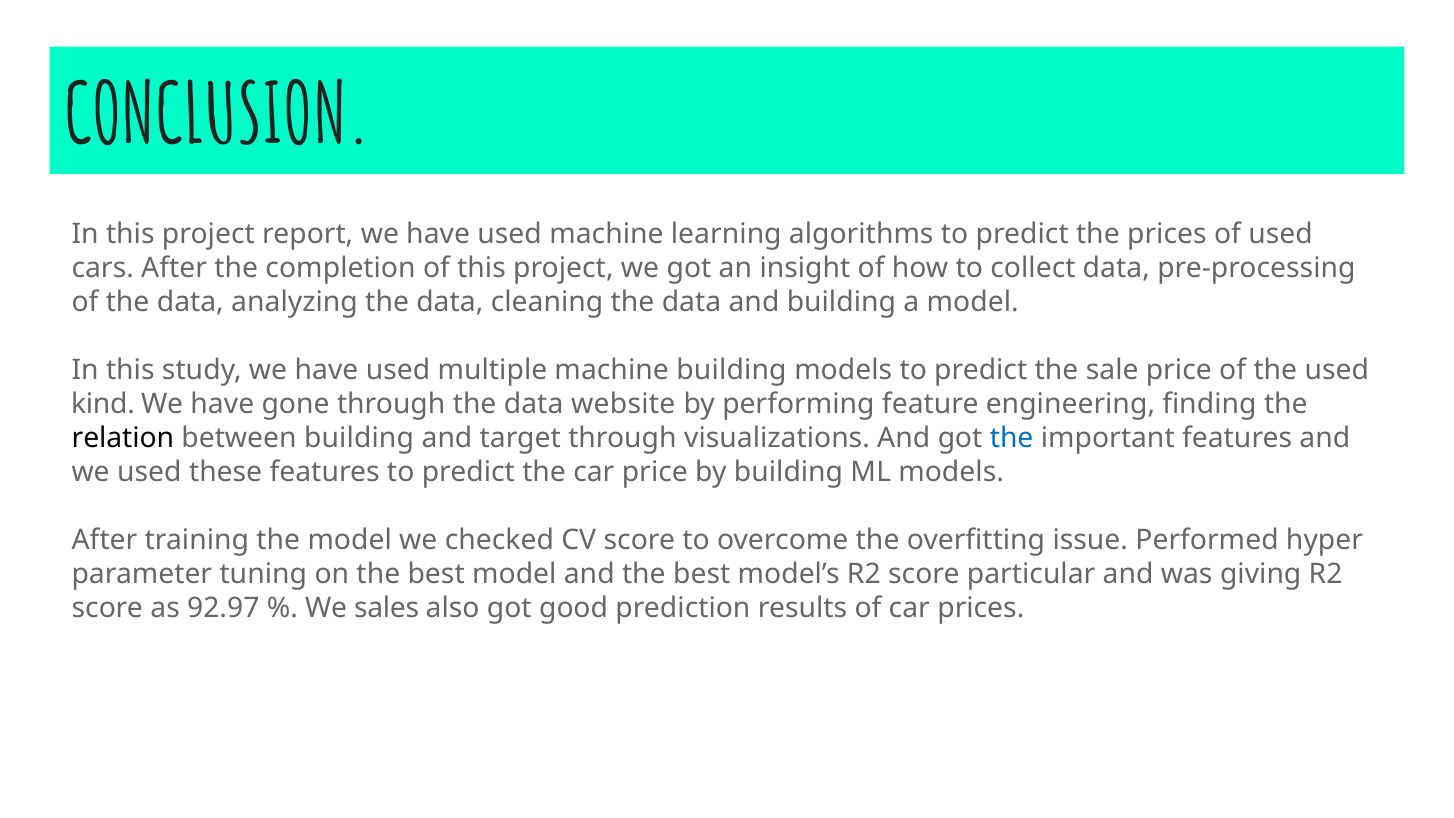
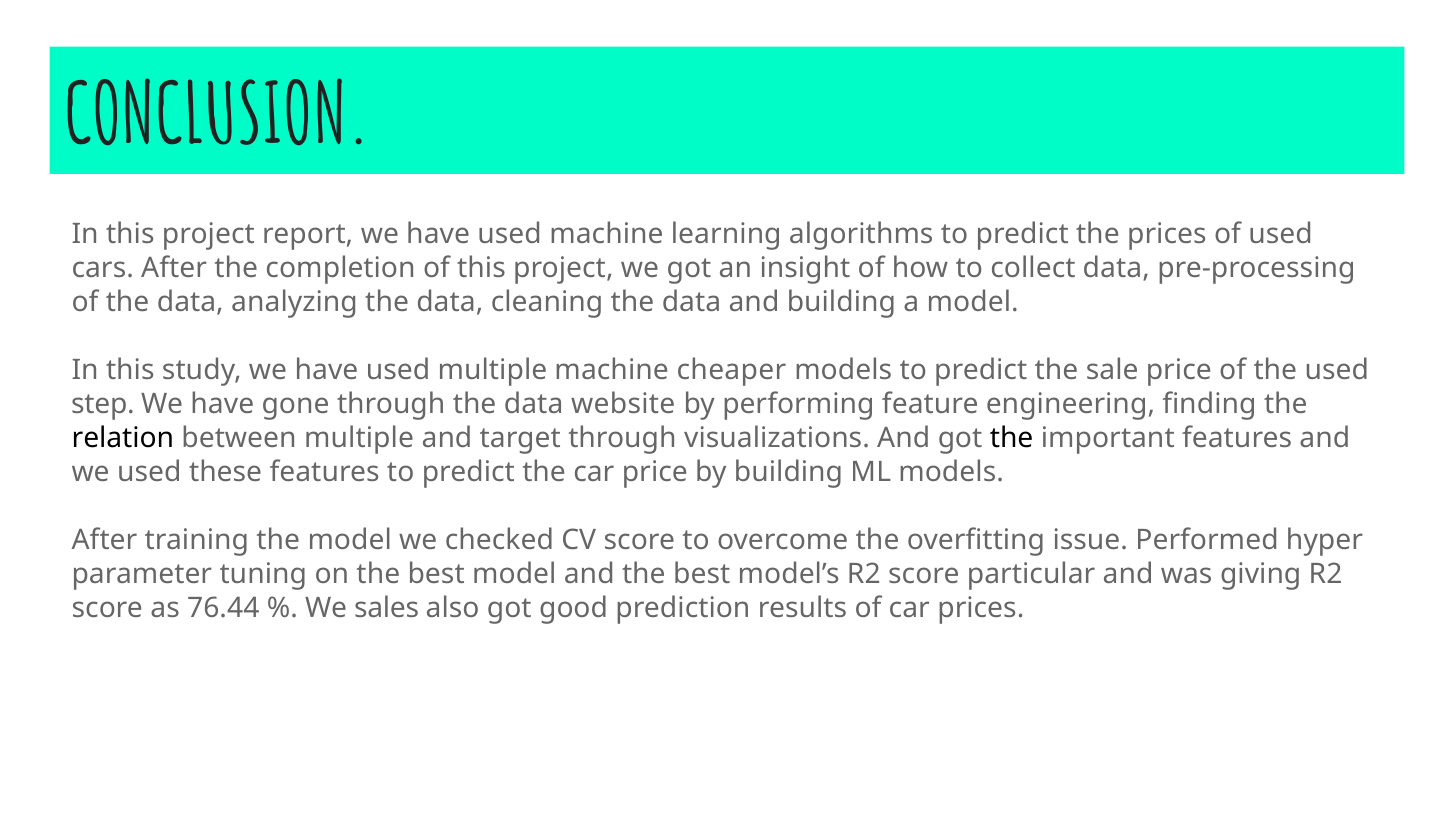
machine building: building -> cheaper (731, 370)
kind: kind -> step (103, 404)
between building: building -> multiple (359, 438)
the colour: blue -> black (1012, 438)
92.97: 92.97 -> 76.44 (223, 608)
